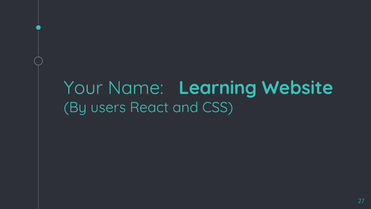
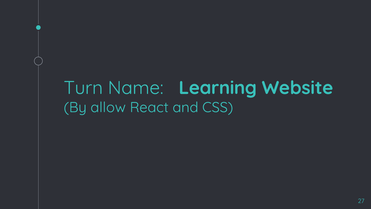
Your: Your -> Turn (83, 88)
users: users -> allow (108, 107)
